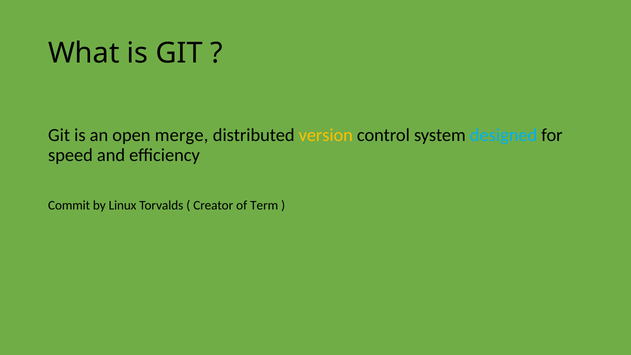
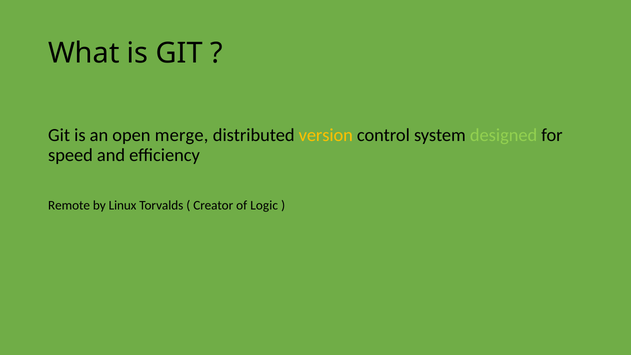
designed colour: light blue -> light green (504, 135)
Commit: Commit -> Remote (69, 205)
Term: Term -> Logic (264, 205)
